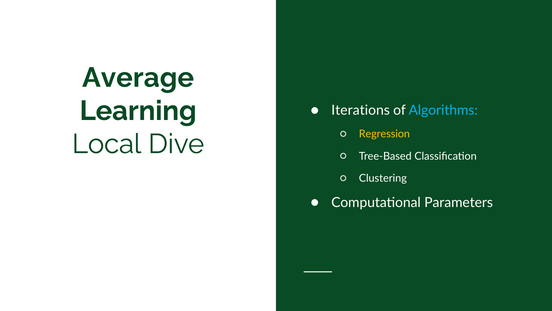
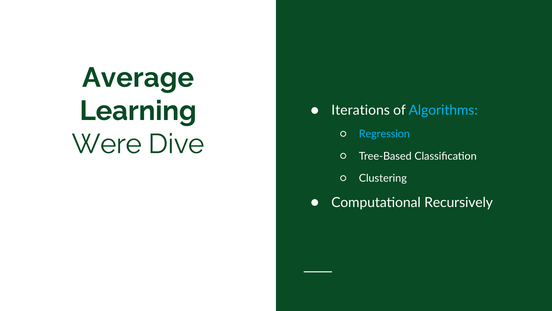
Regression colour: yellow -> light blue (384, 134)
Local: Local -> Were (107, 144)
Parameters: Parameters -> Recursively (459, 202)
